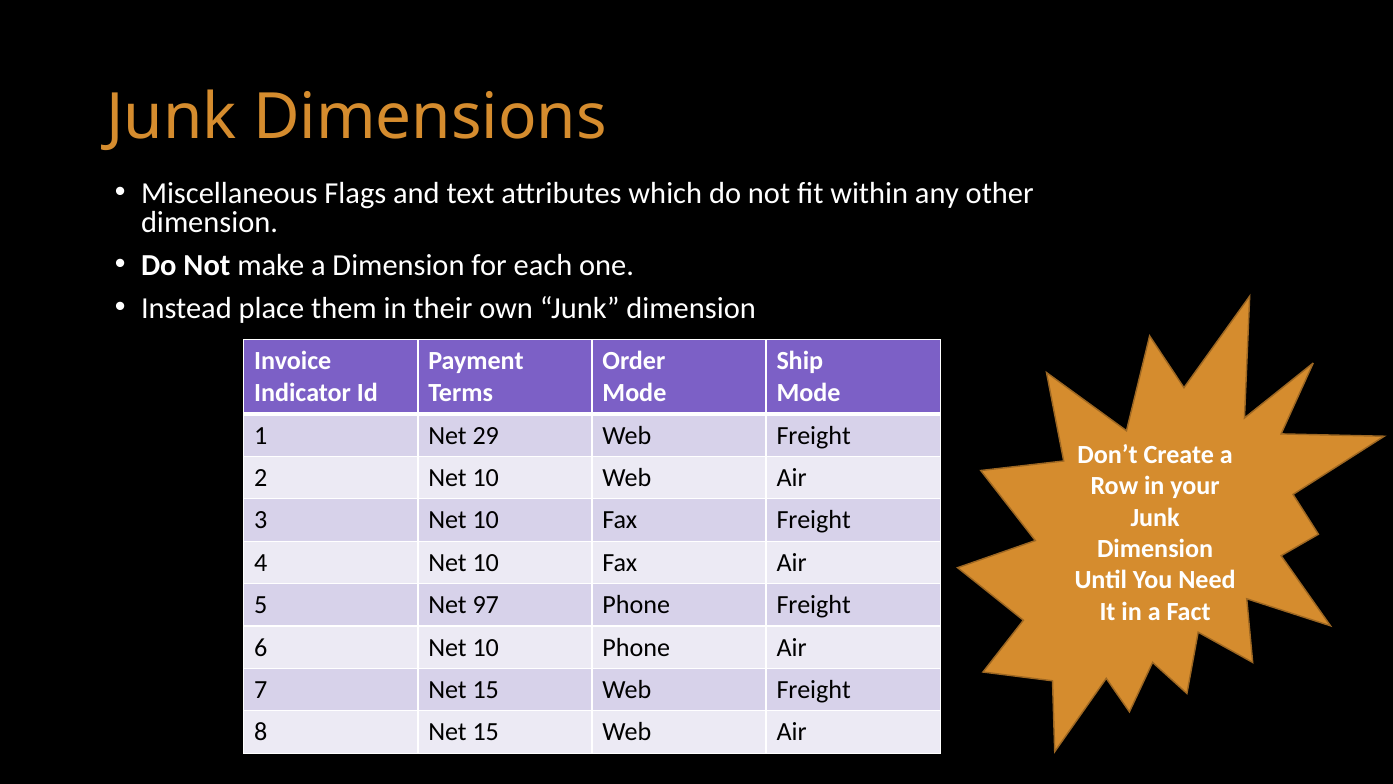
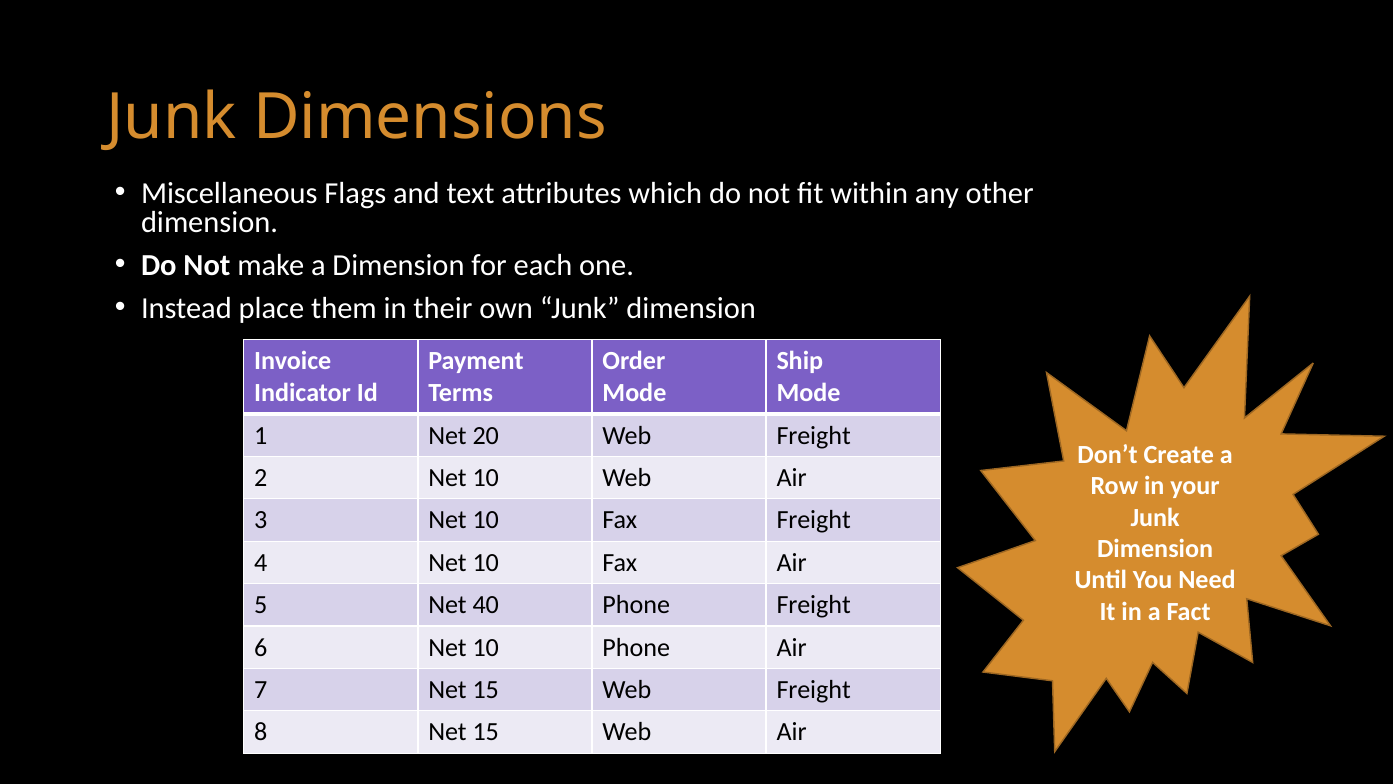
29: 29 -> 20 (486, 435)
97: 97 -> 40 (486, 605)
